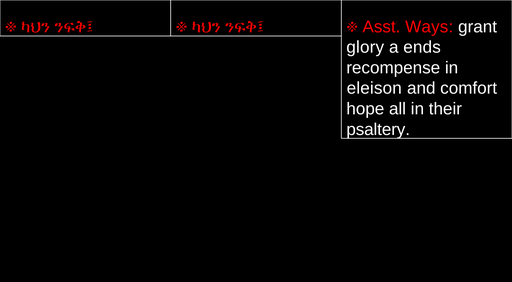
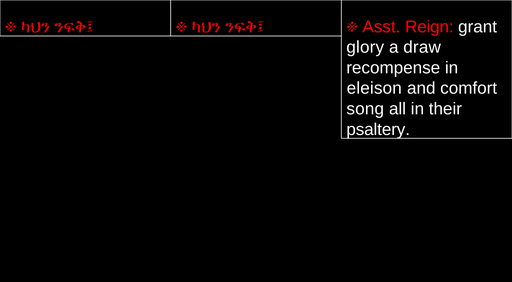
Ways: Ways -> Reign (429, 27)
ends: ends -> draw (422, 47)
hope: hope -> song (365, 109)
